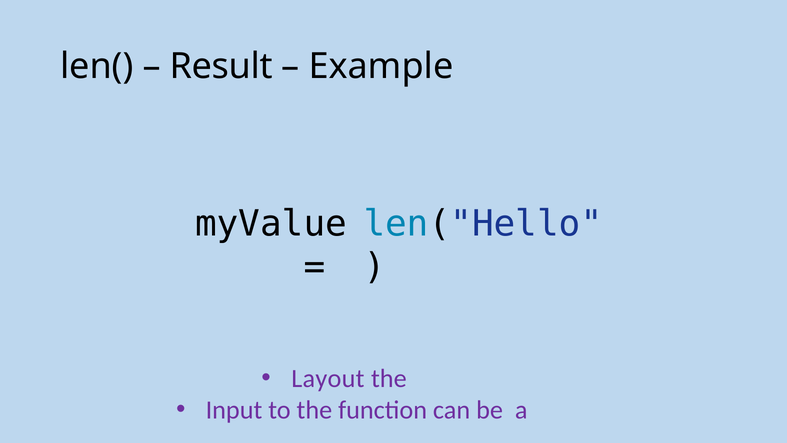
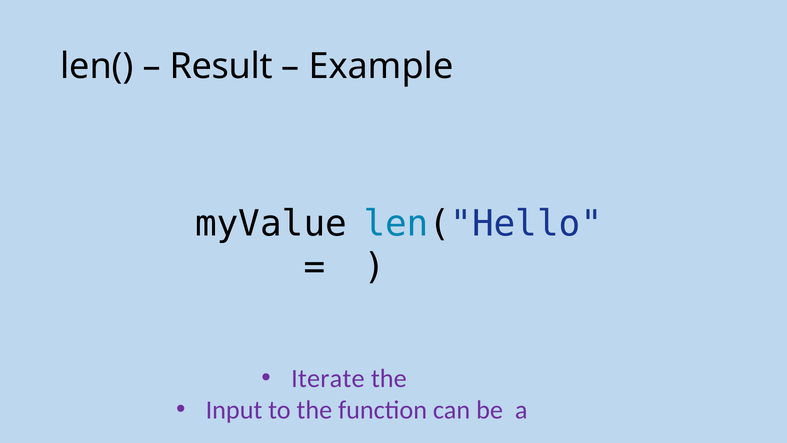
Layout: Layout -> Iterate (328, 378)
